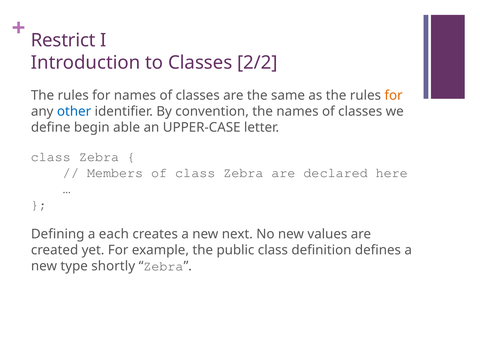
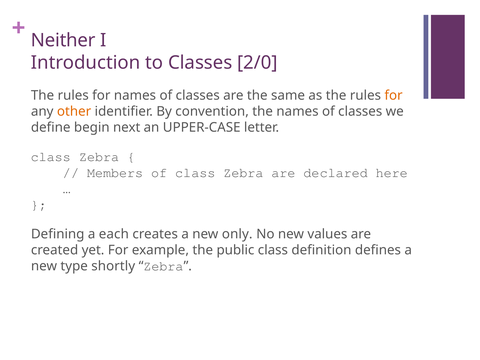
Restrict: Restrict -> Neither (63, 40)
2/2: 2/2 -> 2/0 (257, 63)
other colour: blue -> orange (74, 111)
able: able -> next (127, 127)
next: next -> only (237, 234)
